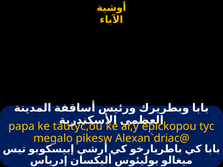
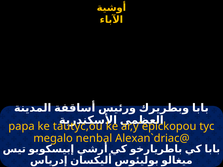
pikesw: pikesw -> nenbal (94, 139)
